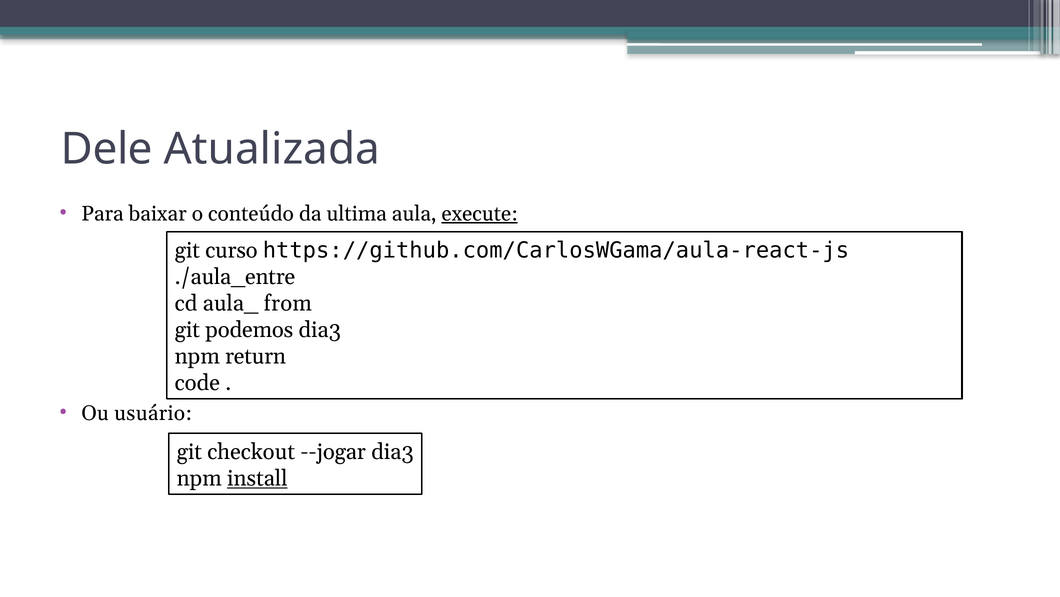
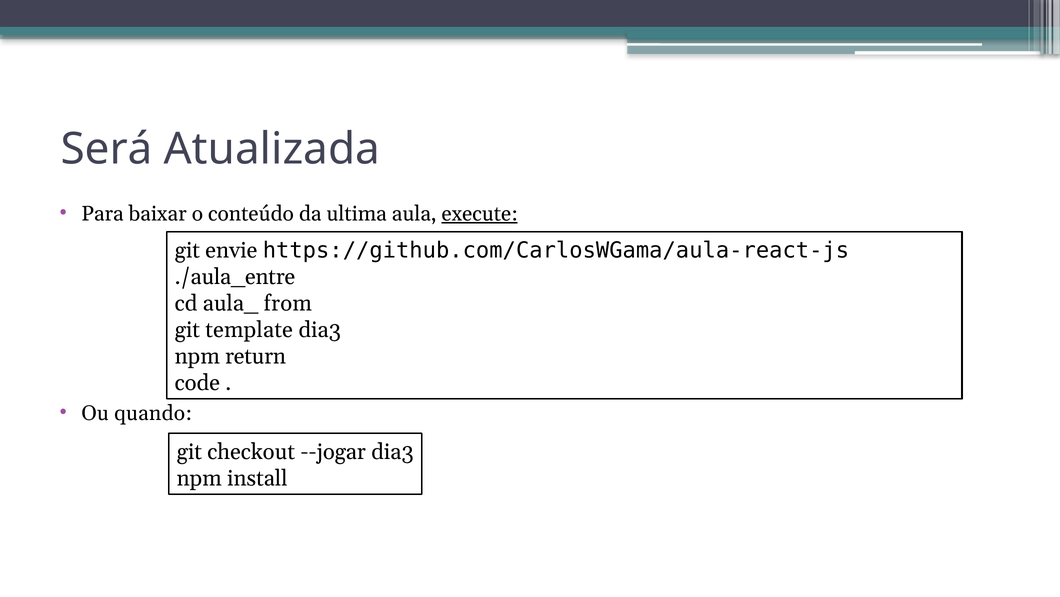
Dele: Dele -> Será (107, 149)
curso: curso -> envie (231, 250)
podemos: podemos -> template (249, 330)
usuário: usuário -> quando (153, 413)
install underline: present -> none (257, 478)
